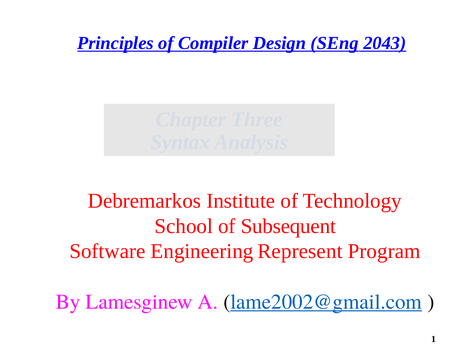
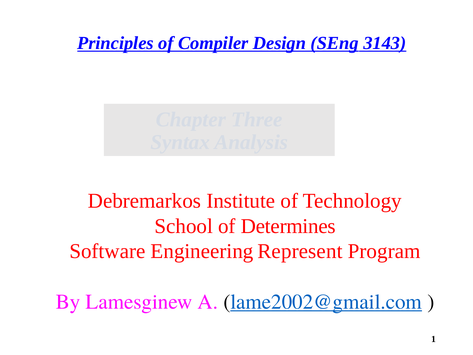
2043: 2043 -> 3143 (385, 43)
Subsequent: Subsequent -> Determines (288, 226)
